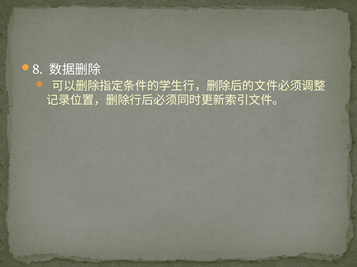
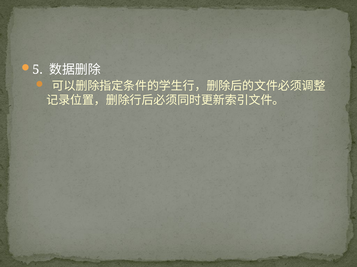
8: 8 -> 5 (38, 70)
